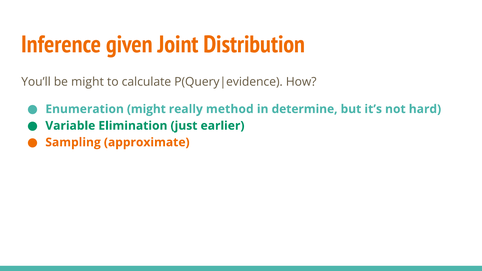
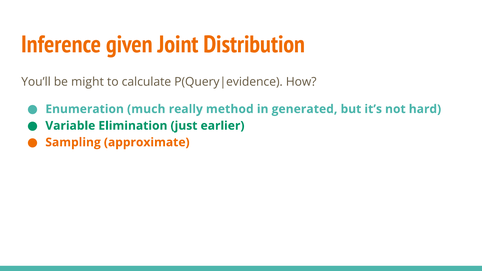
Enumeration might: might -> much (146, 109)
determine: determine -> generated (304, 109)
